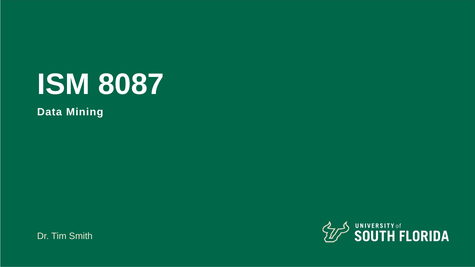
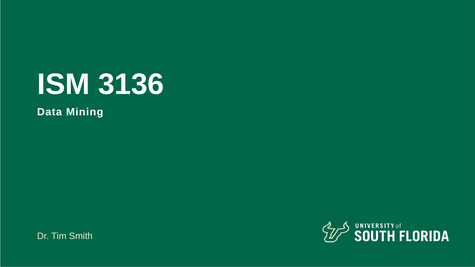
8087: 8087 -> 3136 (131, 84)
